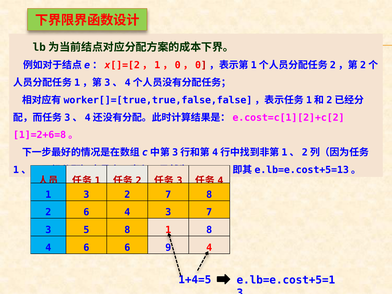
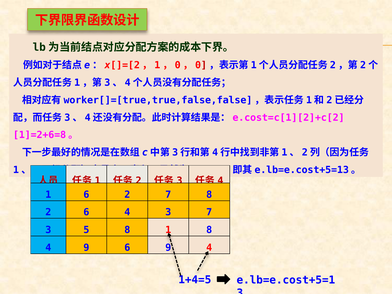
1 3: 3 -> 6 (86, 195)
4 6: 6 -> 9 (86, 248)
